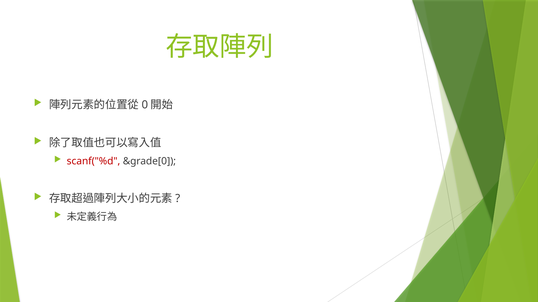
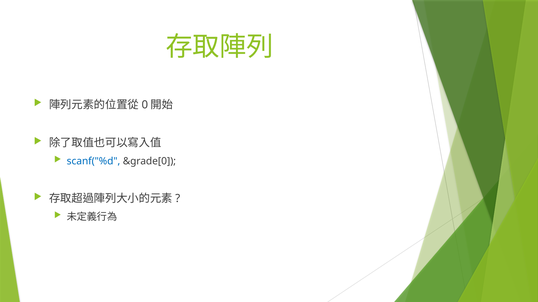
scanf("%d colour: red -> blue (93, 161)
